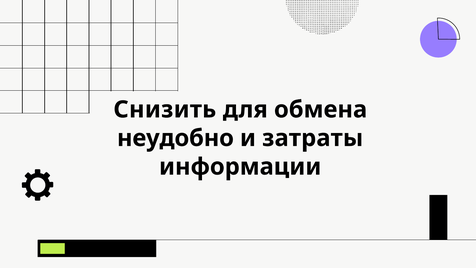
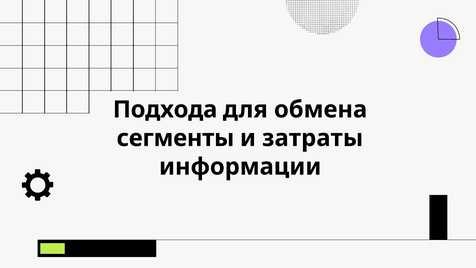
Снизить: Снизить -> Подхода (165, 109)
неудобно: неудобно -> сегменты (175, 138)
